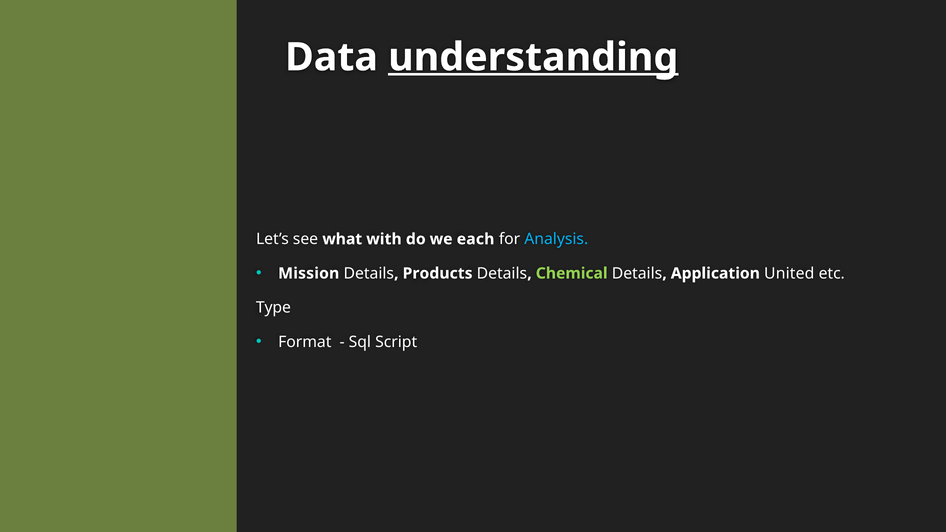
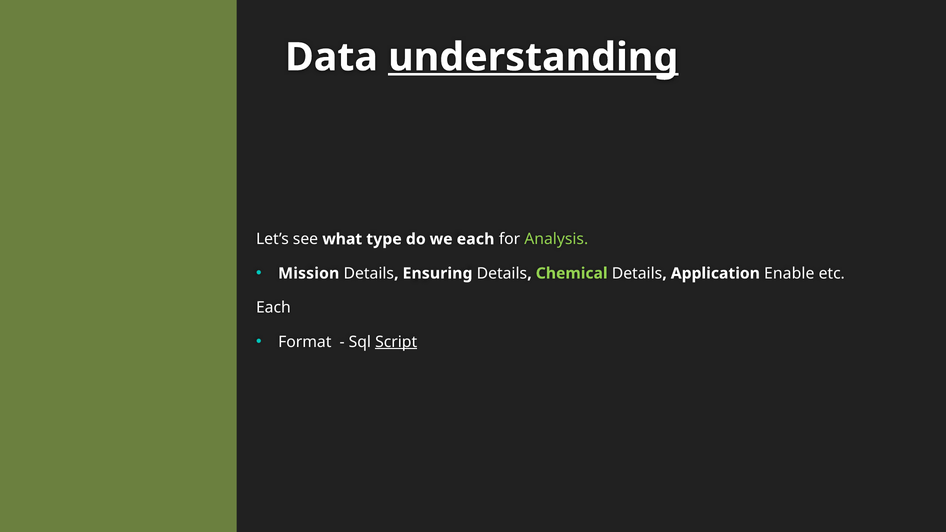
with: with -> type (384, 239)
Analysis colour: light blue -> light green (556, 239)
Products: Products -> Ensuring (438, 273)
United: United -> Enable (789, 273)
Type: Type -> Each (273, 308)
Script underline: none -> present (396, 342)
